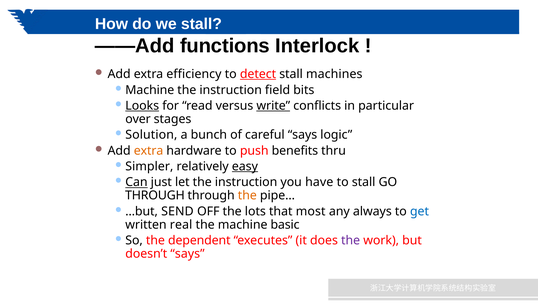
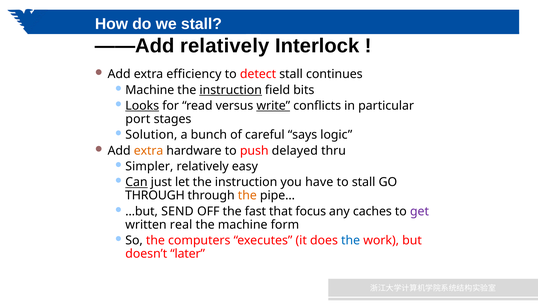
——Add functions: functions -> relatively (225, 46)
detect underline: present -> none (258, 74)
machines: machines -> continues (334, 74)
instruction underline: none -> present (231, 90)
over: over -> port (138, 119)
benefits: benefits -> delayed (295, 150)
easy underline: present -> none (245, 166)
lots: lots -> fast (255, 211)
most: most -> focus (311, 211)
always: always -> caches (372, 211)
get colour: blue -> purple (419, 211)
basic: basic -> form (285, 224)
dependent: dependent -> computers (199, 240)
the colour: purple -> blue (351, 240)
doesn’t says: says -> later (188, 254)
